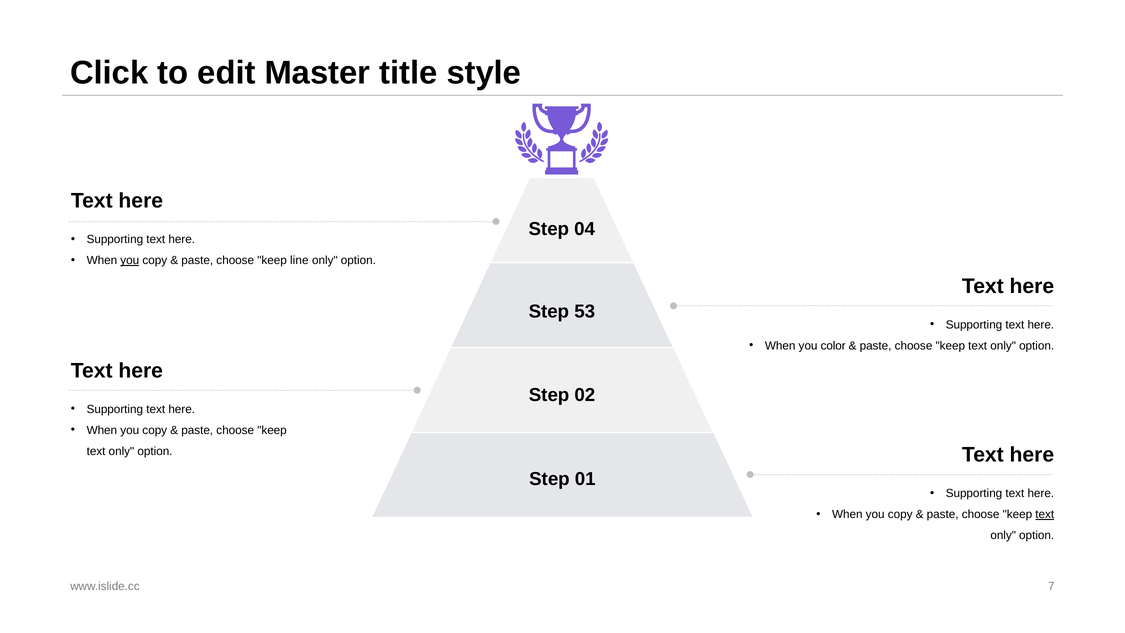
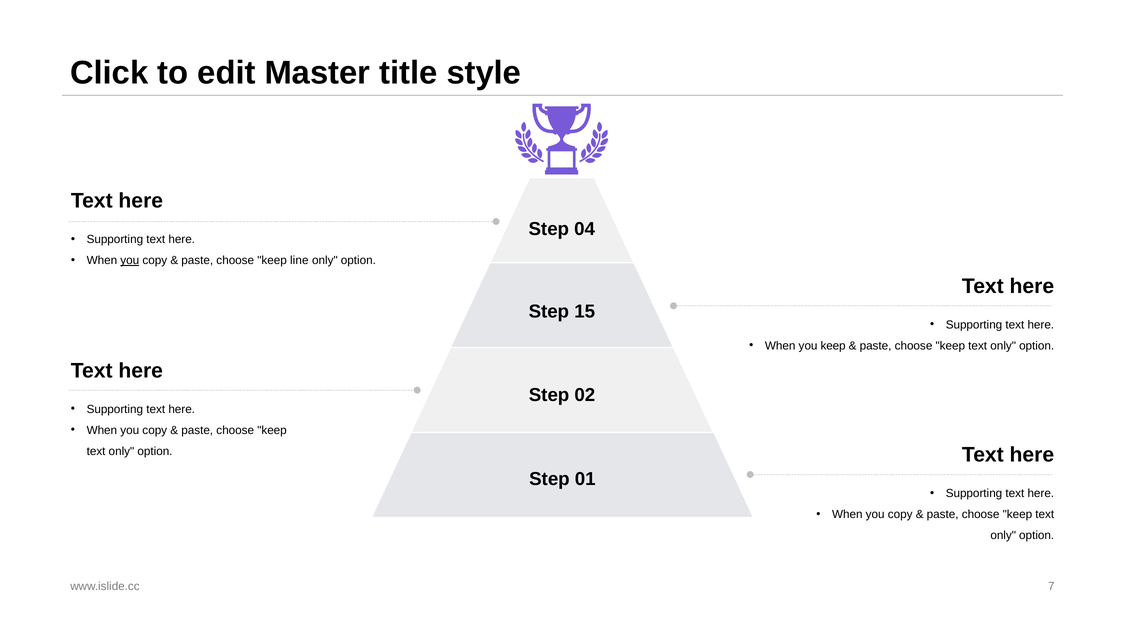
53: 53 -> 15 (585, 311)
you color: color -> keep (833, 346)
text underline: present -> none (1045, 514)
